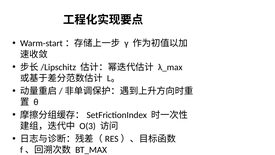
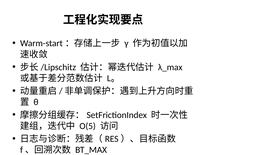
O(3: O(3 -> O(5 (88, 126)
